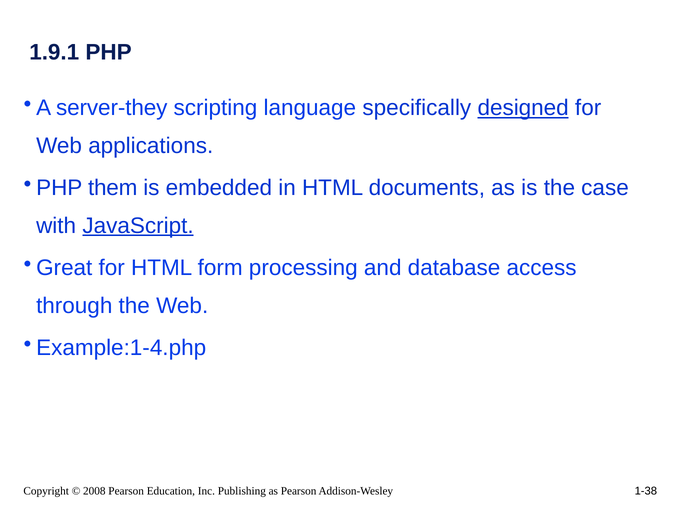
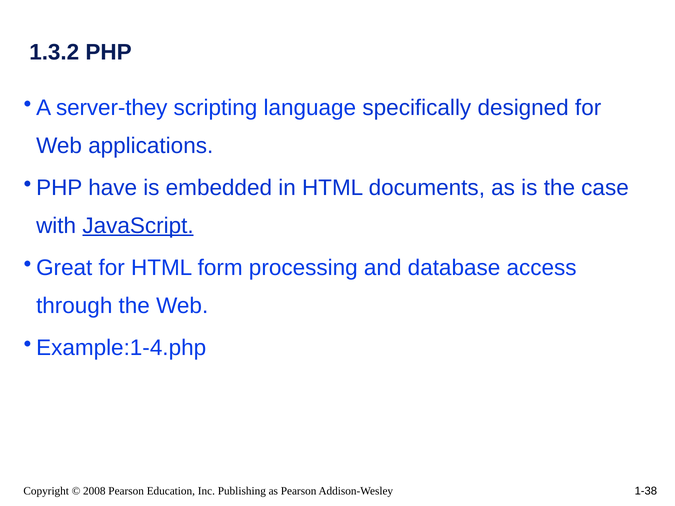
1.9.1: 1.9.1 -> 1.3.2 (54, 52)
designed underline: present -> none (523, 108)
them: them -> have (113, 188)
